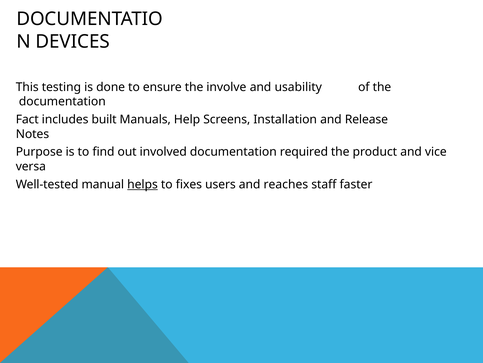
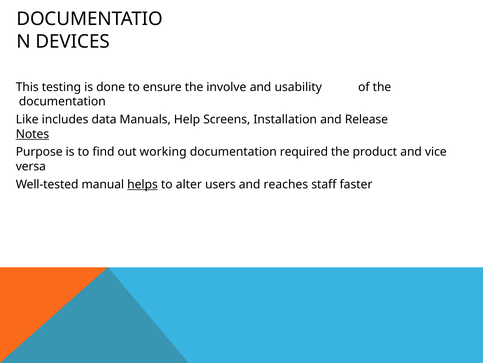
Fact: Fact -> Like (27, 119)
built: built -> data (104, 119)
Notes underline: none -> present (32, 134)
involved: involved -> working (163, 152)
fixes: fixes -> alter (189, 184)
